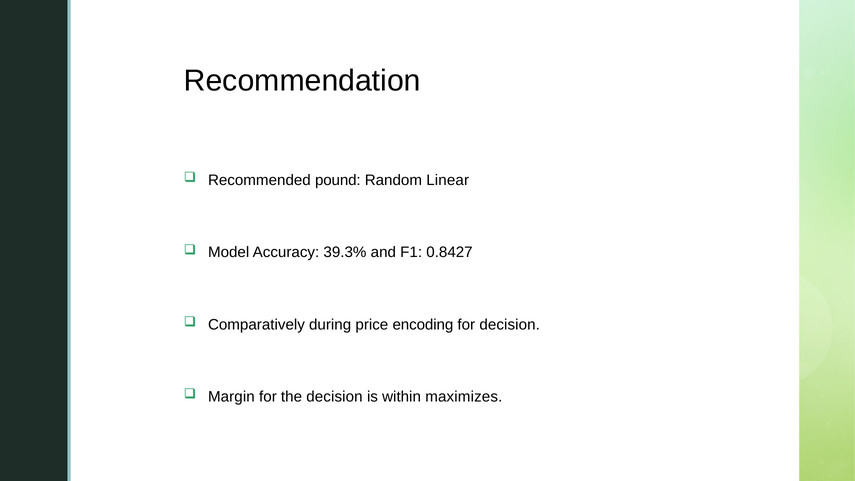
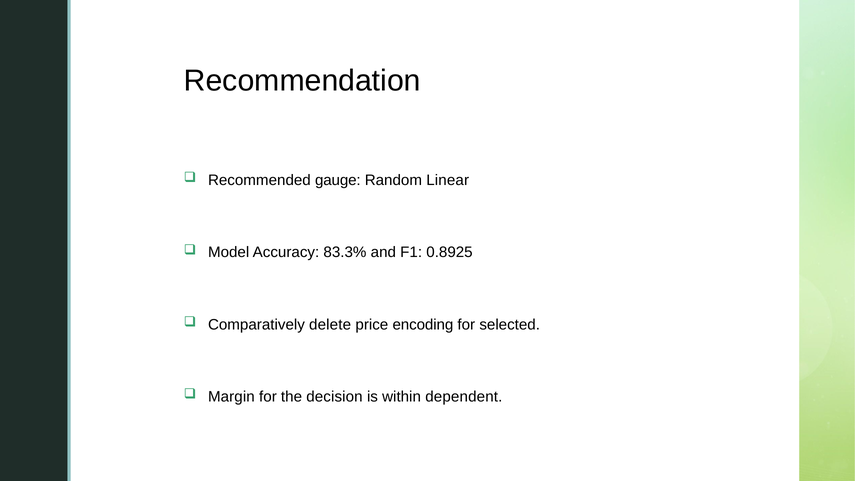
pound: pound -> gauge (338, 180)
39.3%: 39.3% -> 83.3% (345, 252)
0.8427: 0.8427 -> 0.8925 (449, 252)
during: during -> delete (330, 325)
for decision: decision -> selected (510, 325)
maximizes: maximizes -> dependent (464, 397)
